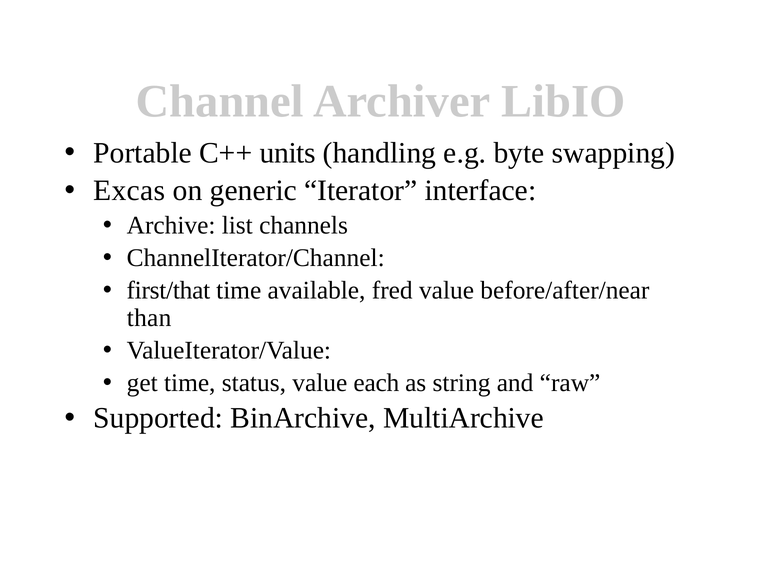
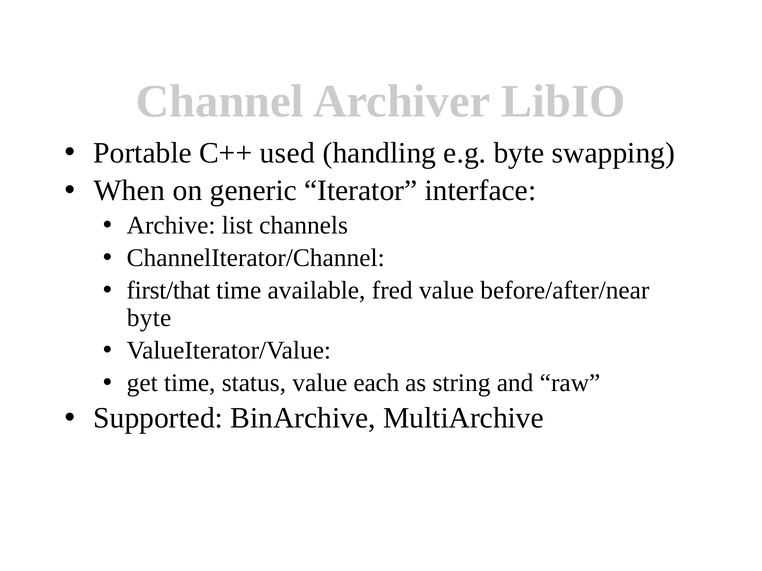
units: units -> used (287, 153)
Excas: Excas -> When (129, 191)
than: than -> byte (149, 318)
